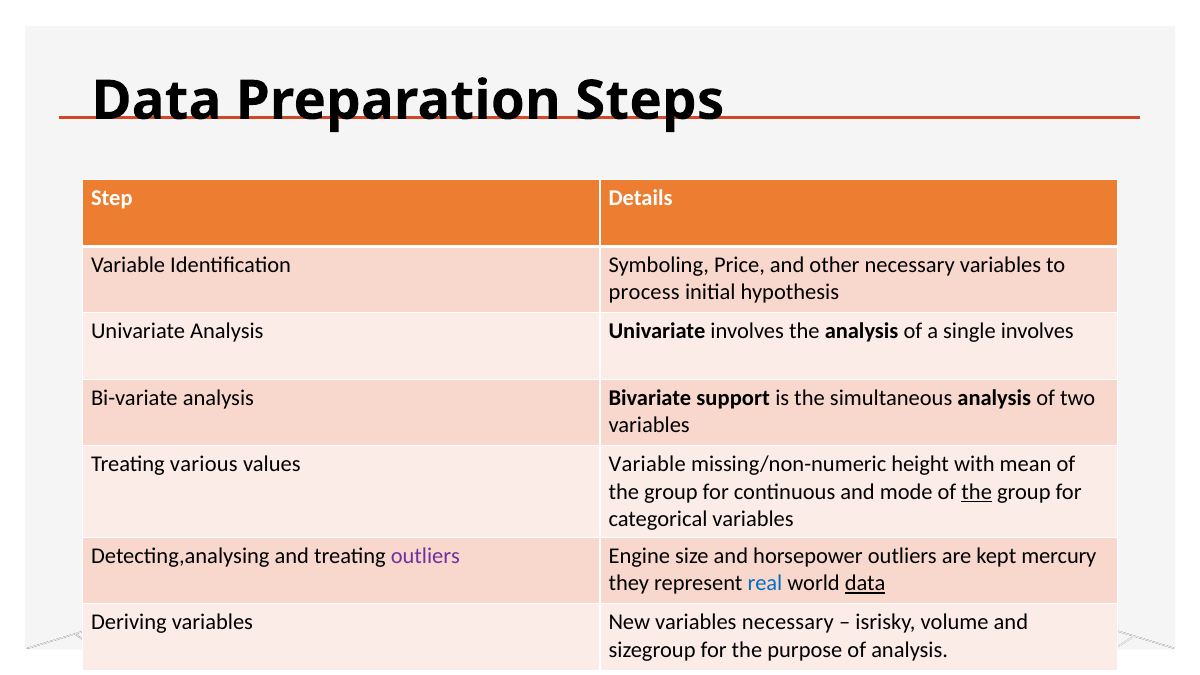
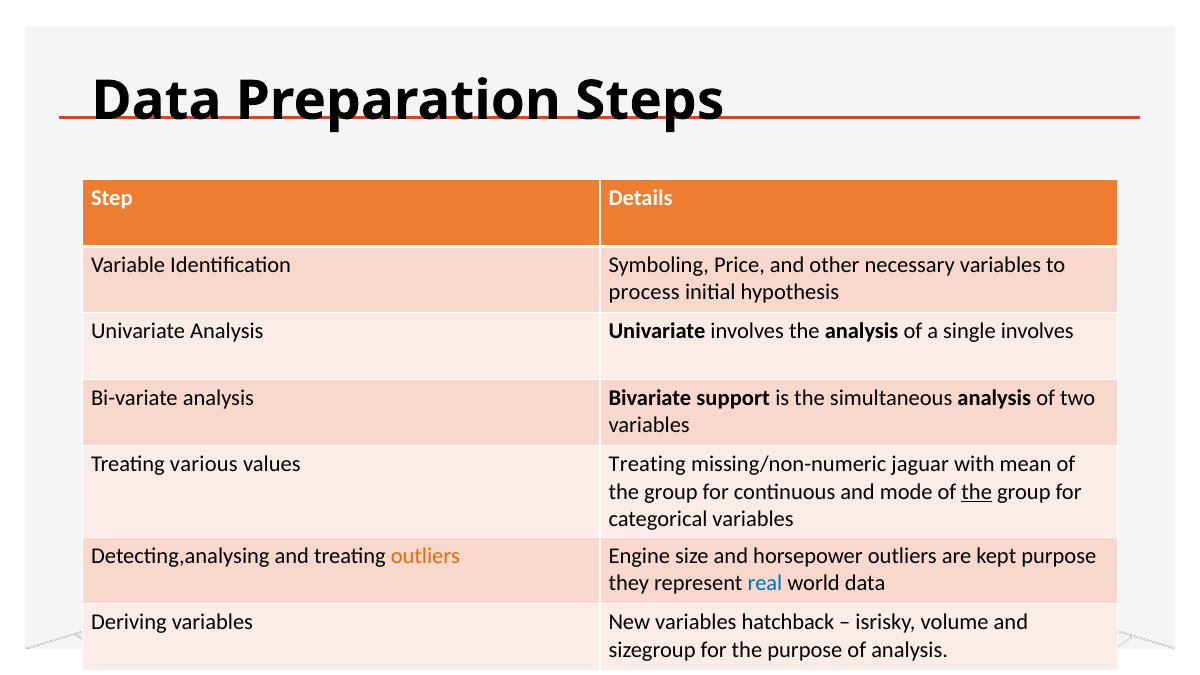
values Variable: Variable -> Treating (647, 464)
height: height -> jaguar (920, 464)
outliers colour: purple -> orange (425, 556)
kept mercury: mercury -> purpose (1059, 556)
data underline: present -> none (865, 583)
variables necessary: necessary -> hatchback (788, 622)
